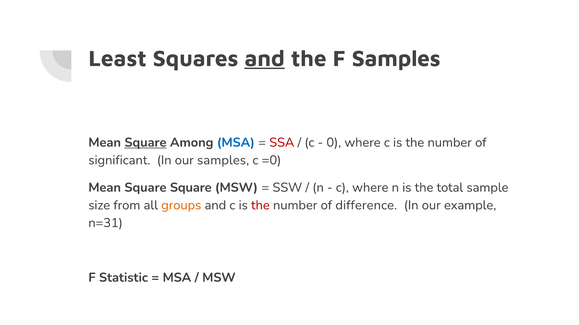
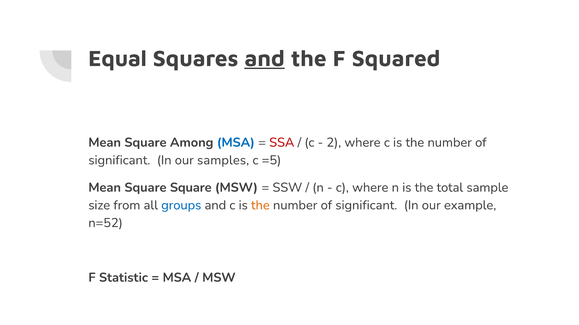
Least: Least -> Equal (118, 59)
F Samples: Samples -> Squared (396, 59)
Square underline: present -> none (145, 143)
0: 0 -> 2 (334, 143)
=0: =0 -> =5 (271, 160)
groups colour: orange -> blue (181, 206)
the colour: red -> orange (260, 206)
difference: difference -> significant (366, 206)
n=31: n=31 -> n=52 (106, 223)
